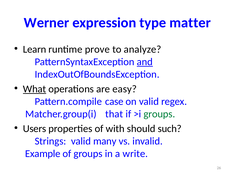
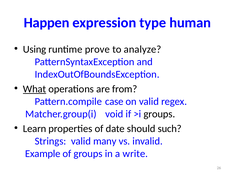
Werner: Werner -> Happen (47, 23)
matter: matter -> human (190, 23)
Learn: Learn -> Using (35, 49)
and underline: present -> none (145, 62)
easy: easy -> from (125, 89)
that: that -> void (114, 114)
groups colour: green -> black (159, 114)
Users: Users -> Learn (35, 129)
with: with -> date (115, 129)
